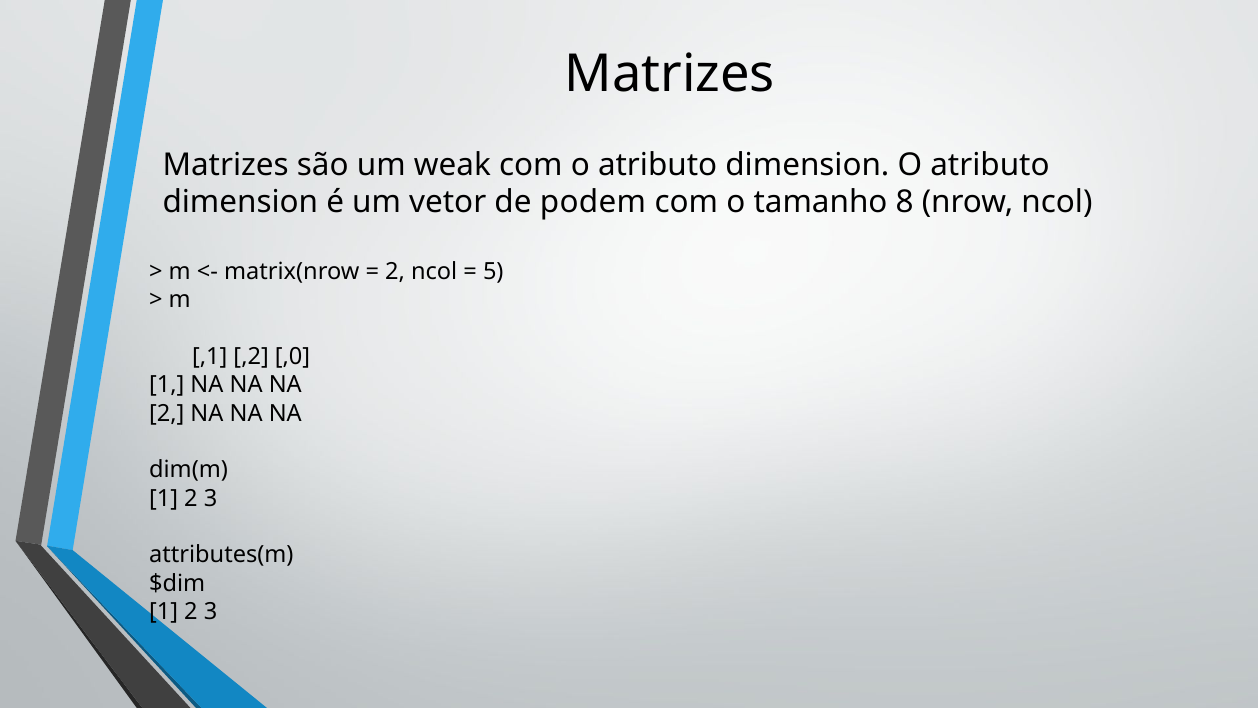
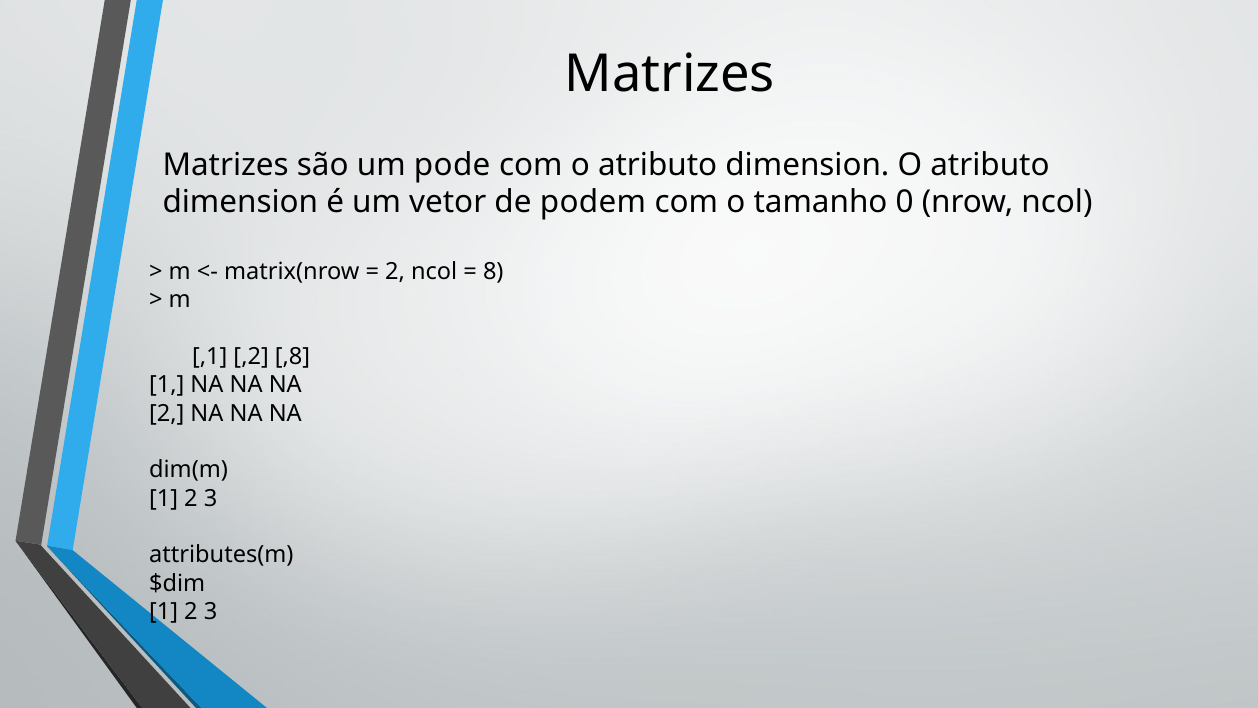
weak: weak -> pode (452, 165)
8: 8 -> 0 (905, 202)
5: 5 -> 8 (493, 272)
,0: ,0 -> ,8 (293, 357)
